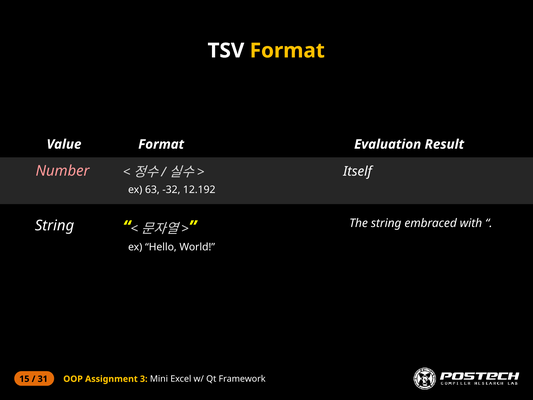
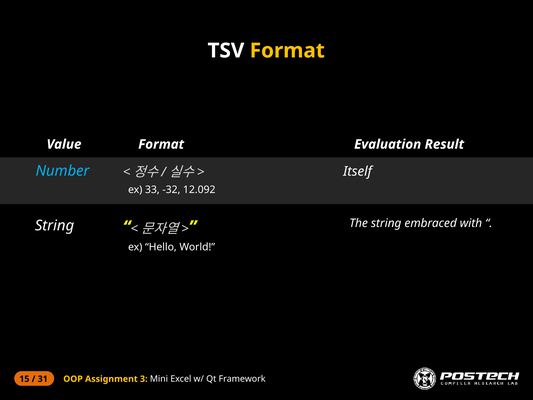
Number colour: pink -> light blue (63, 171)
63: 63 -> 33 (152, 190)
12.192: 12.192 -> 12.092 (199, 190)
